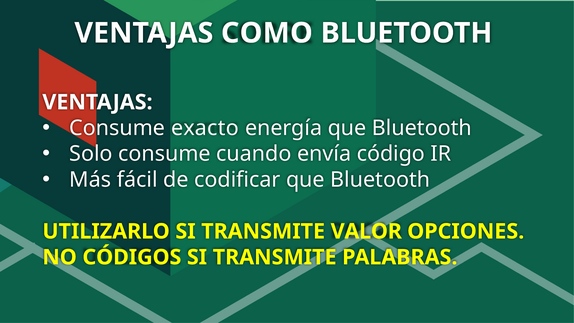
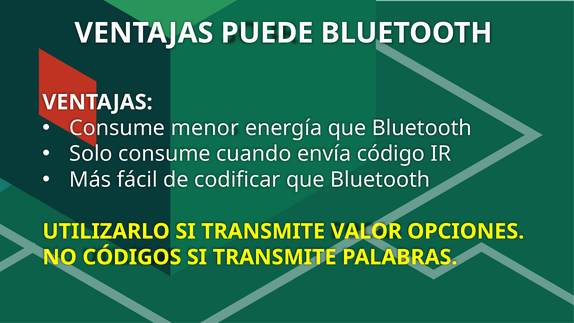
COMO: COMO -> PUEDE (267, 33)
exacto: exacto -> menor (205, 128)
